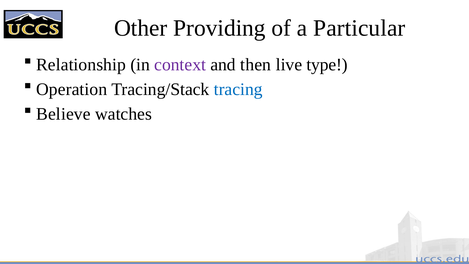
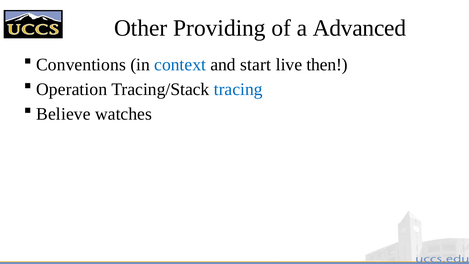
Particular: Particular -> Advanced (359, 28)
Relationship: Relationship -> Conventions (81, 65)
context colour: purple -> blue (180, 65)
then: then -> start (256, 65)
type: type -> then (327, 65)
